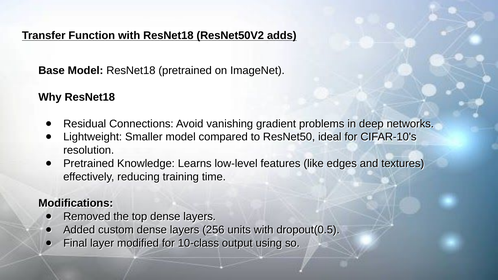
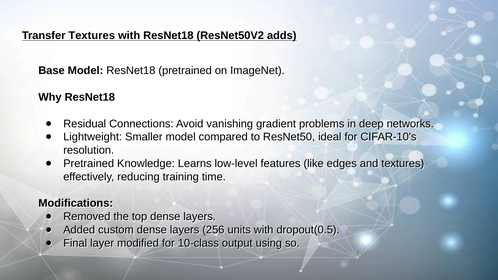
Transfer Function: Function -> Textures (92, 36)
